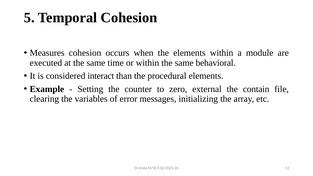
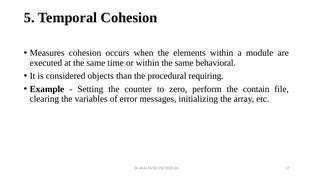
interact: interact -> objects (101, 76)
procedural elements: elements -> requiring (206, 76)
external: external -> perform (207, 89)
